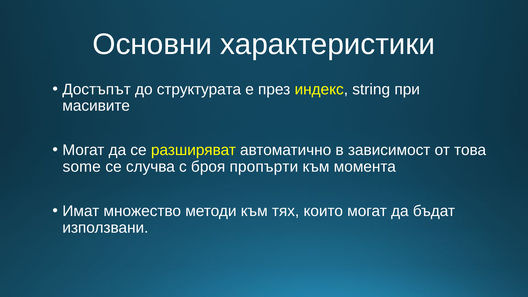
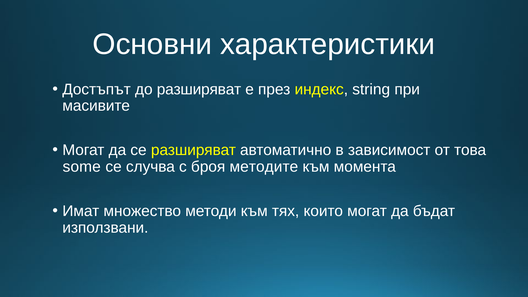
до структурата: структурата -> разширяват (199, 89)
пропърти: пропърти -> методите (264, 167)
